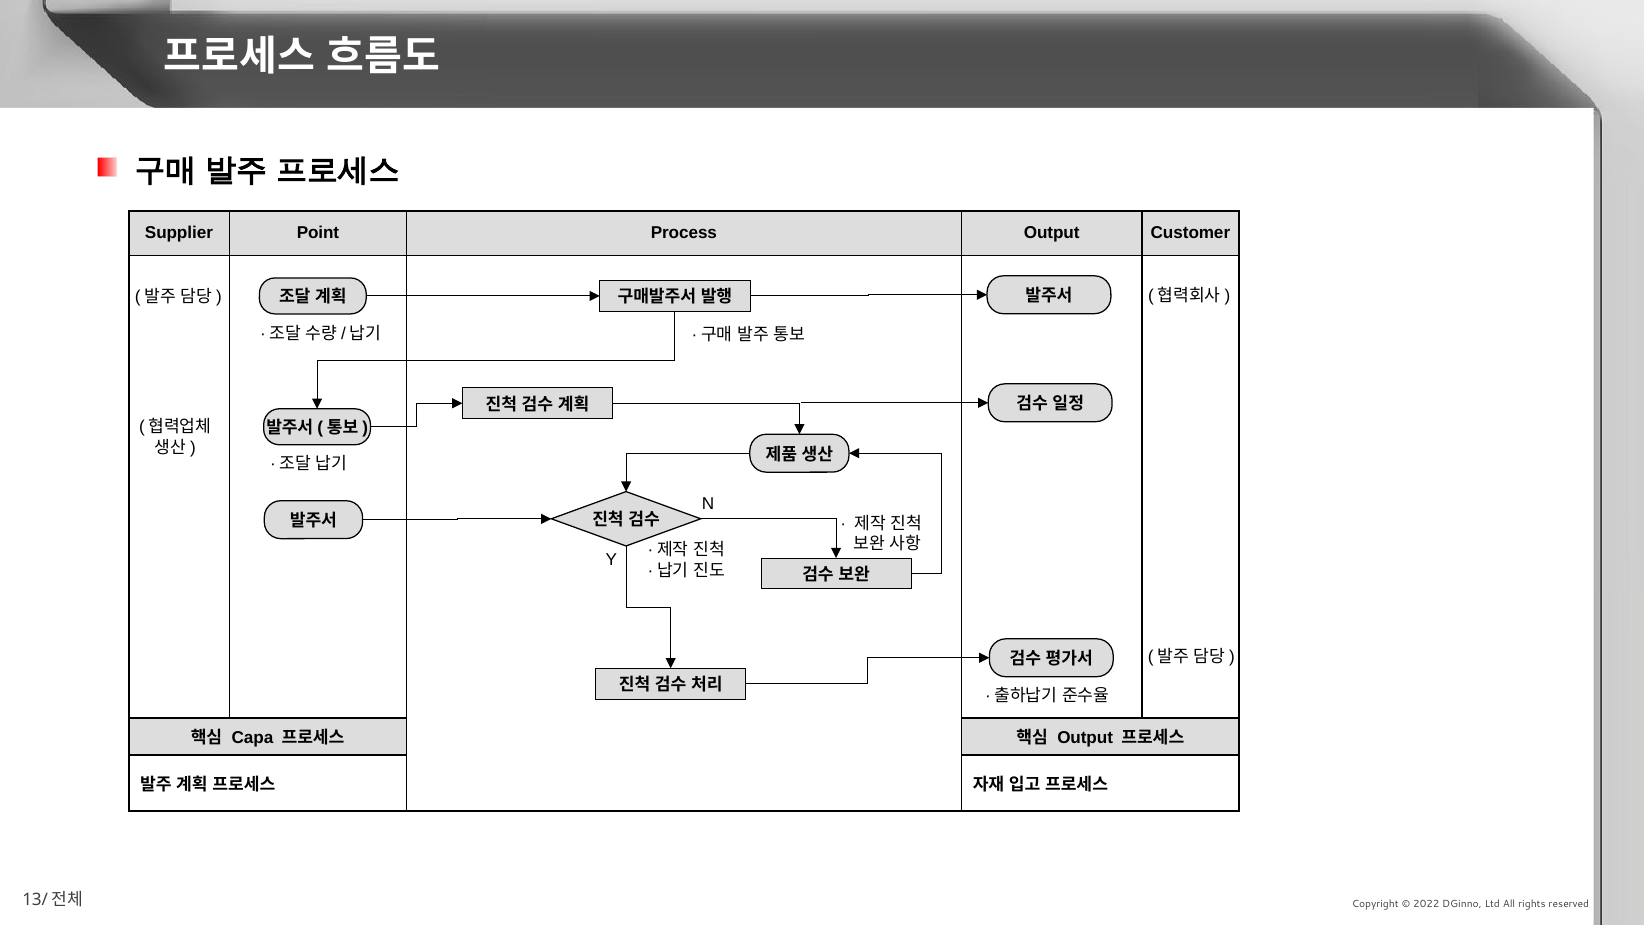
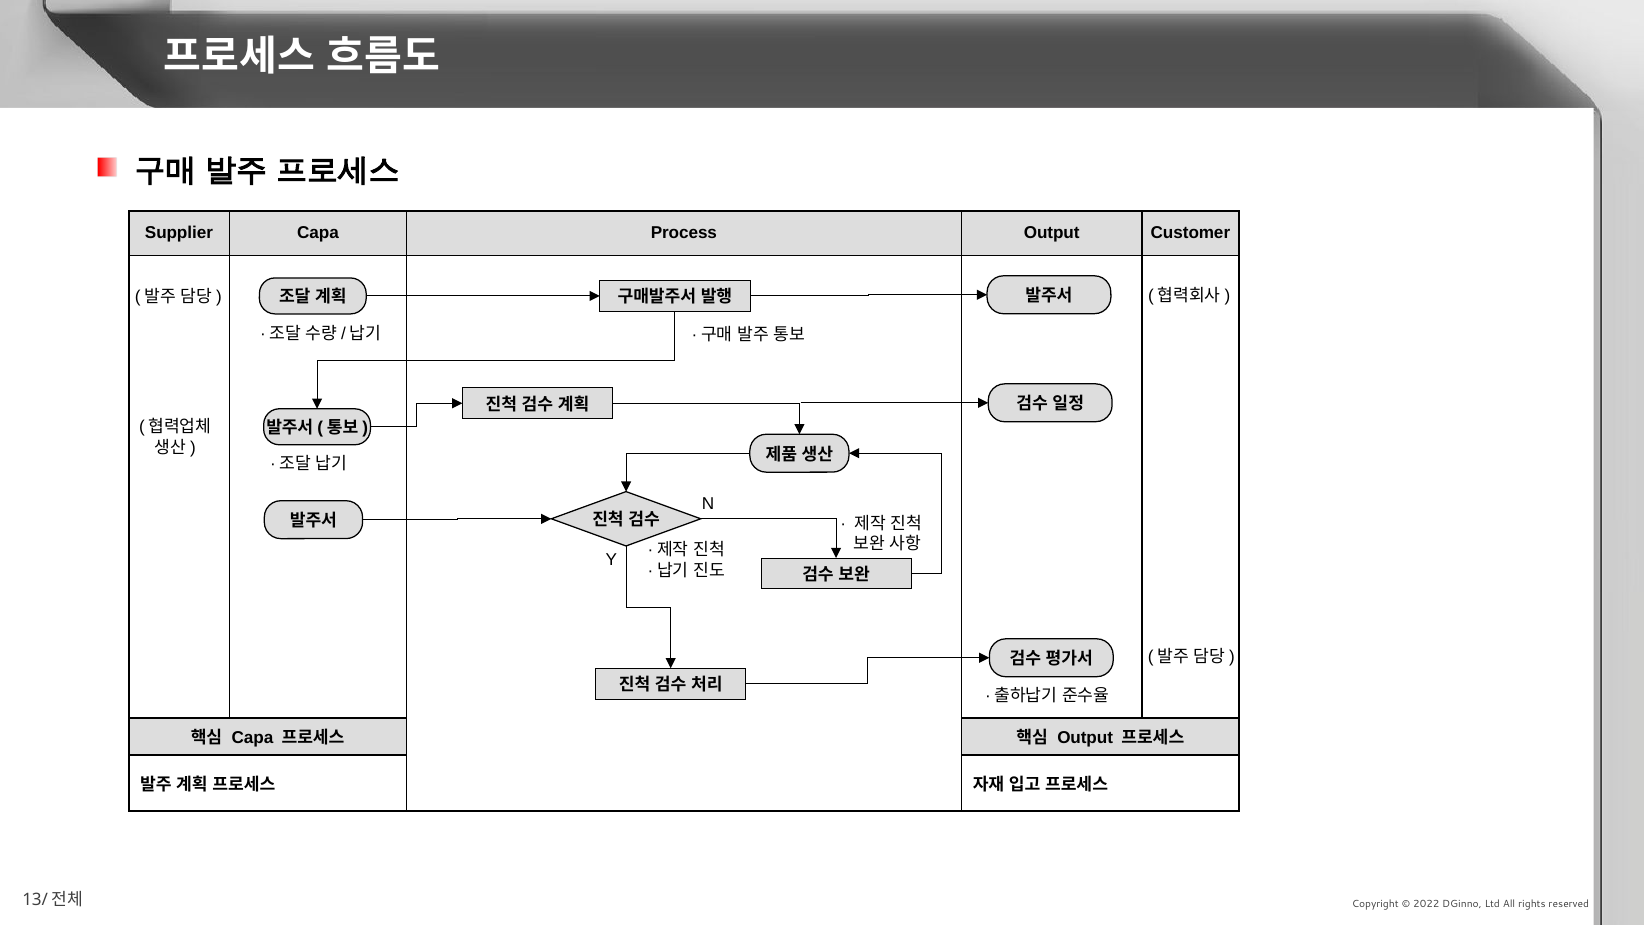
Supplier Point: Point -> Capa (318, 233)
